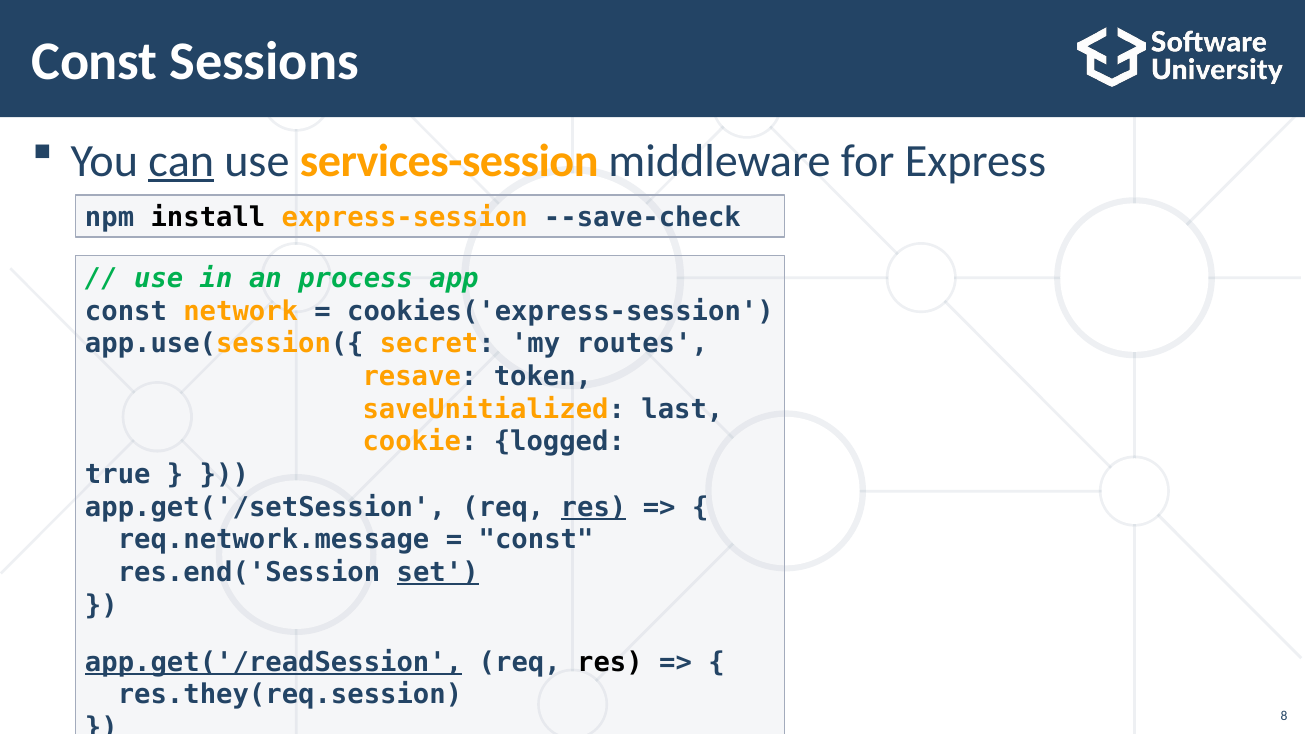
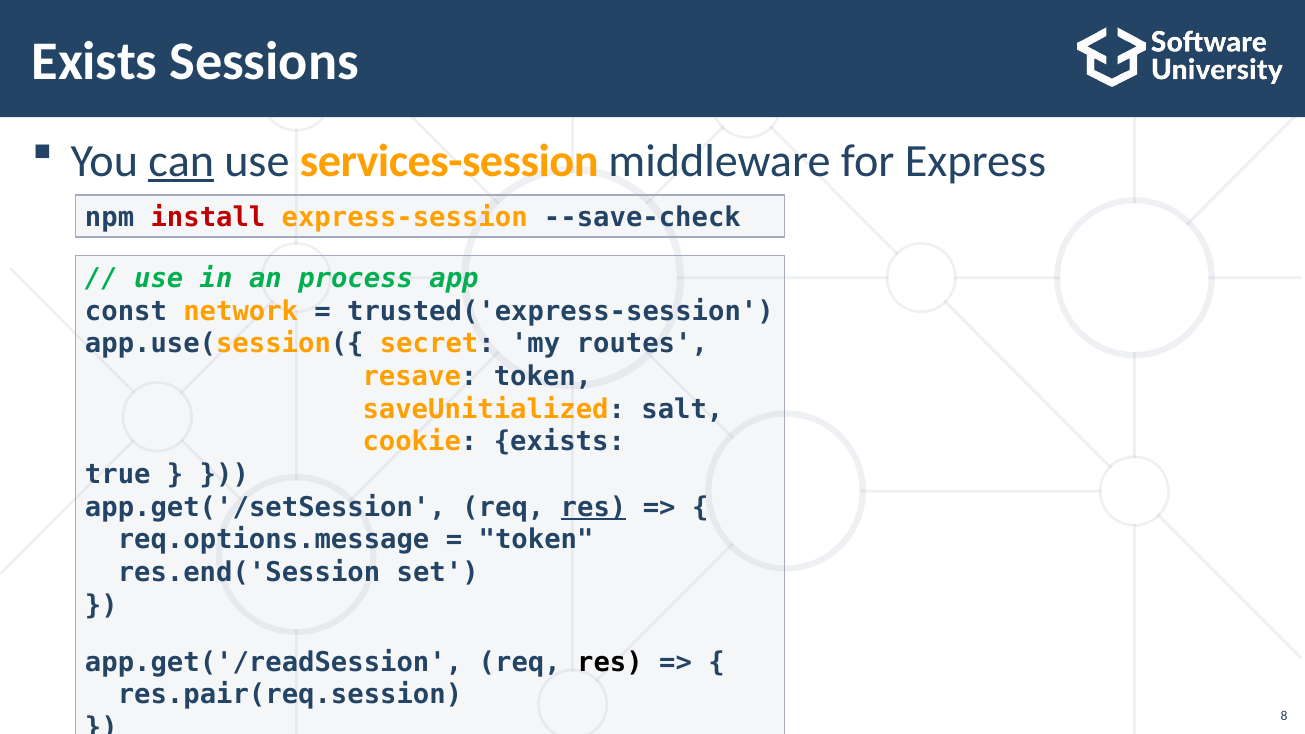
Const: Const -> Exists (95, 62)
install colour: black -> red (208, 218)
cookies('express-session: cookies('express-session -> trusted('express-session (560, 311)
last: last -> salt (682, 409)
cookie logged: logged -> exists (559, 442)
req.network.message: req.network.message -> req.options.message (274, 540)
const: const -> token (536, 540)
set underline: present -> none (438, 572)
app.get('/readSession underline: present -> none (274, 662)
res.they(req.session: res.they(req.session -> res.pair(req.session (290, 695)
